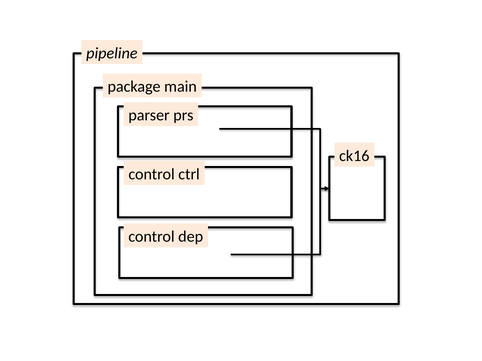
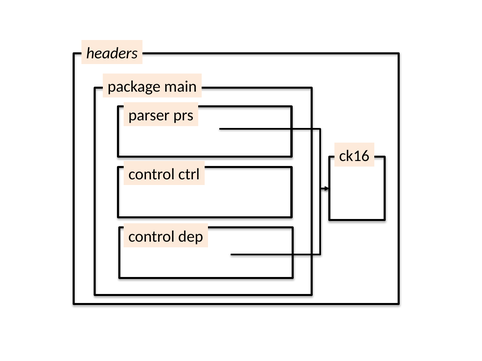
pipeline: pipeline -> headers (112, 53)
